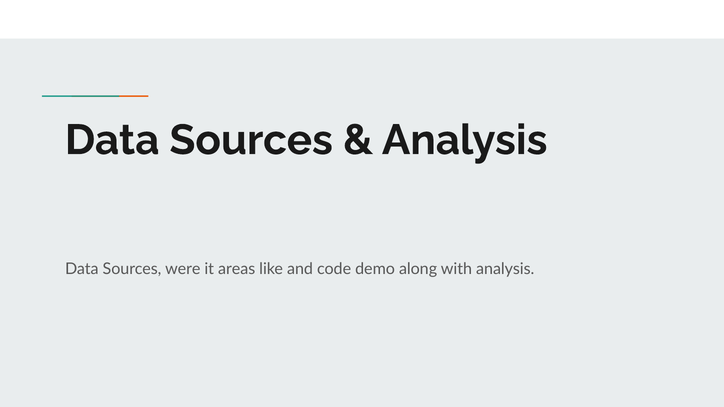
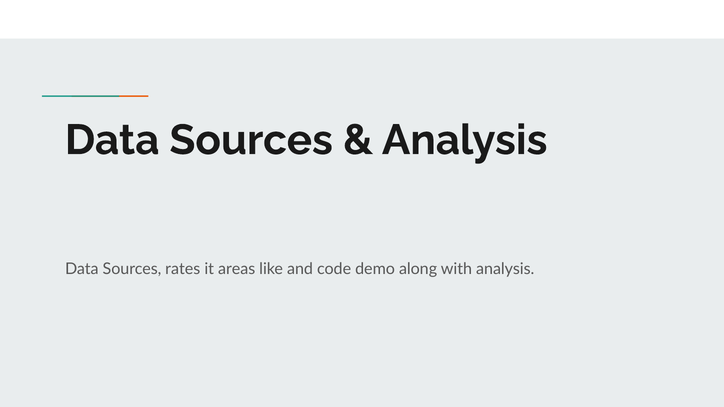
were: were -> rates (183, 269)
